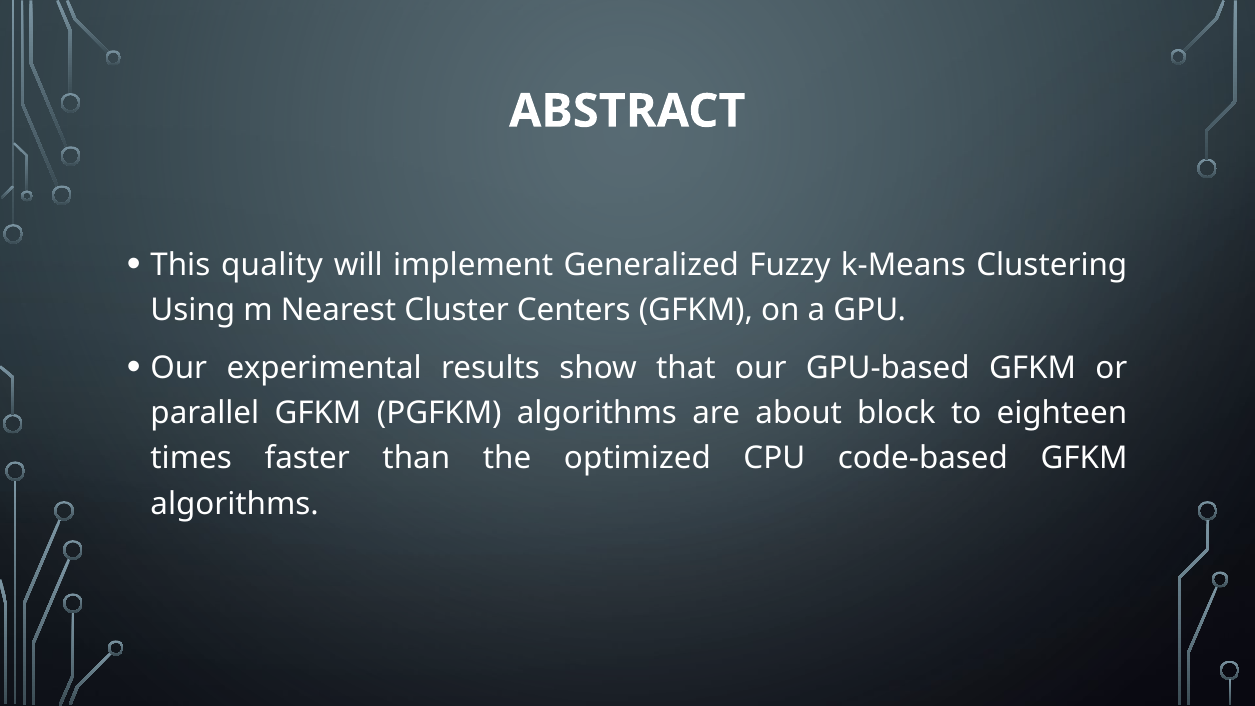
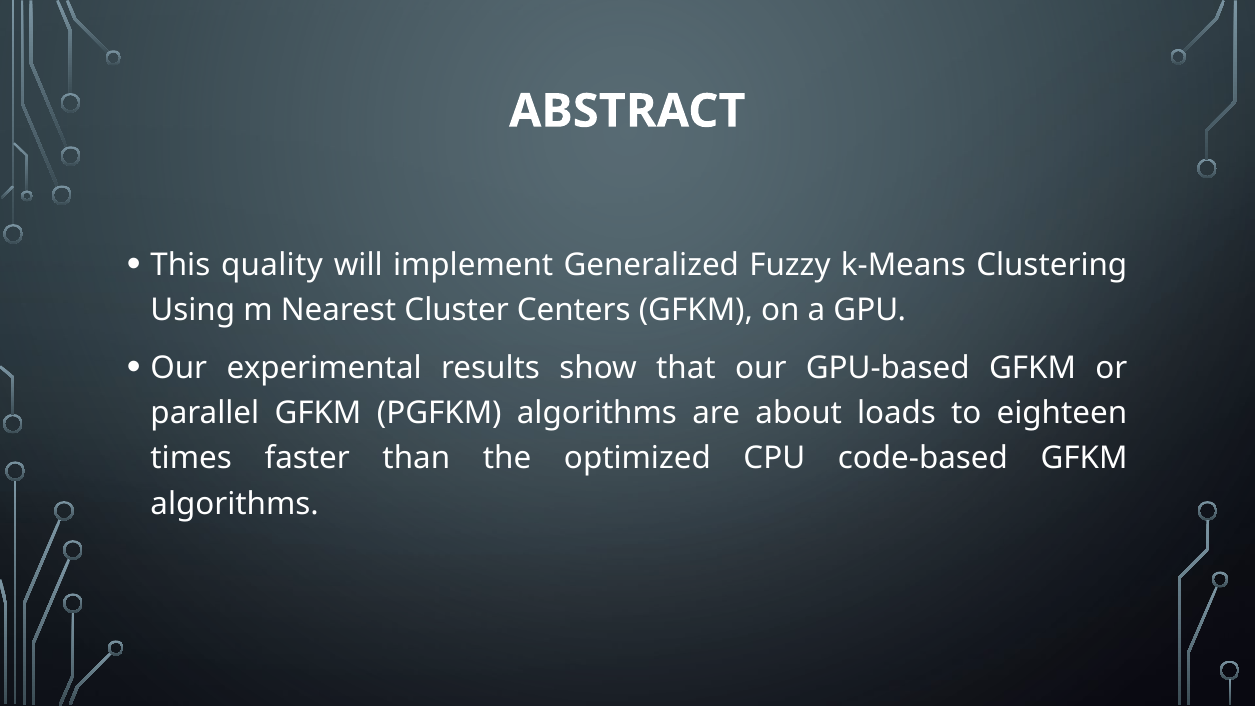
block: block -> loads (896, 413)
